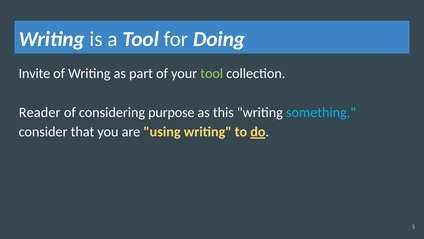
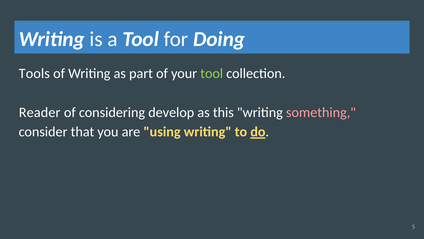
Invite: Invite -> Tools (34, 73)
purpose: purpose -> develop (171, 112)
something colour: light blue -> pink (321, 112)
